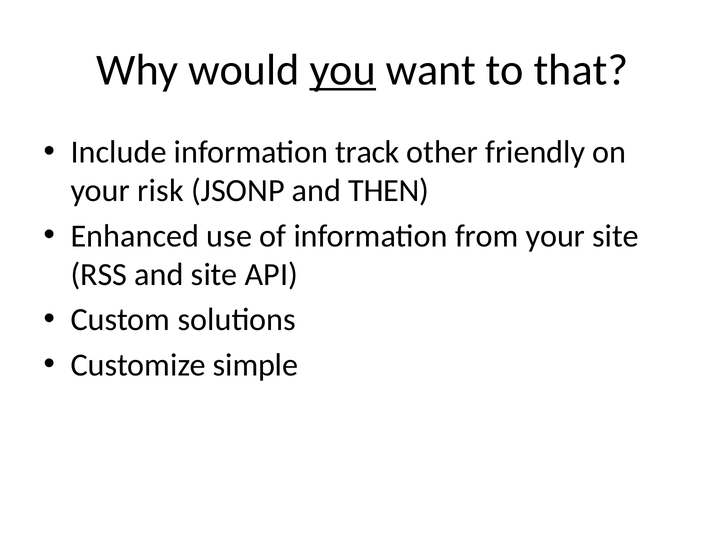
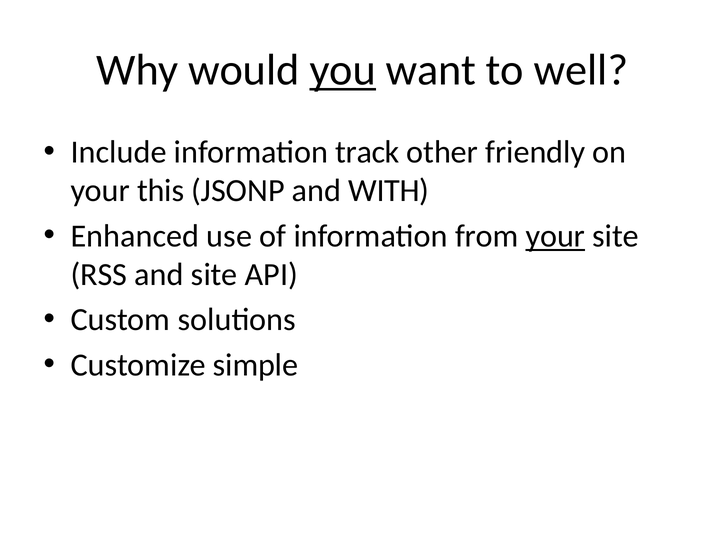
that: that -> well (581, 70)
risk: risk -> this (161, 191)
THEN: THEN -> WITH (389, 191)
your underline: none -> present (555, 236)
